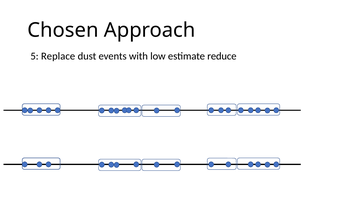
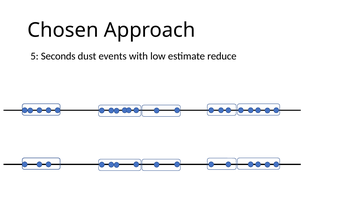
Replace: Replace -> Seconds (58, 56)
